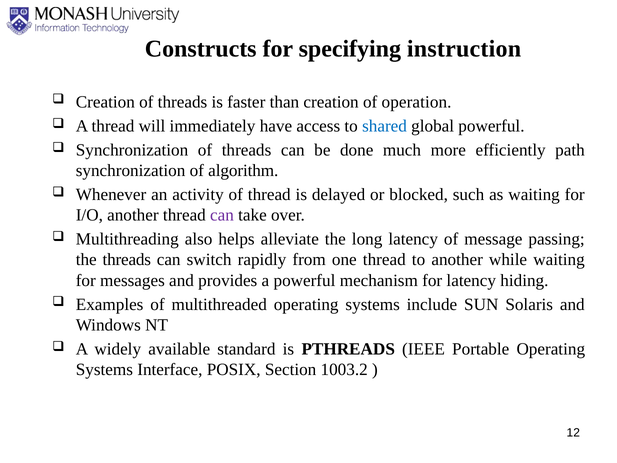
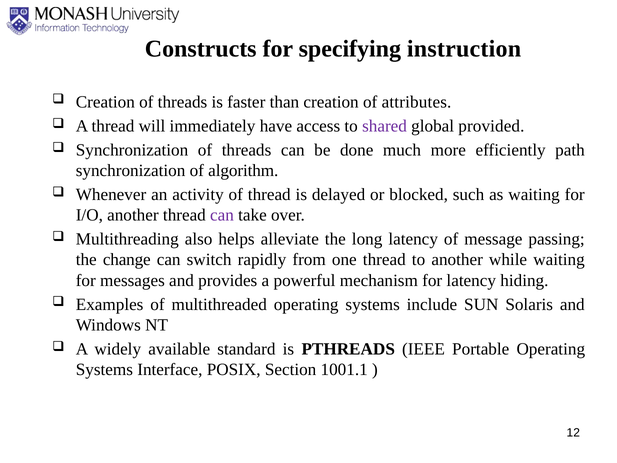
operation: operation -> attributes (417, 102)
shared colour: blue -> purple (385, 126)
global powerful: powerful -> provided (491, 126)
the threads: threads -> change (127, 260)
1003.2: 1003.2 -> 1001.1 (344, 369)
